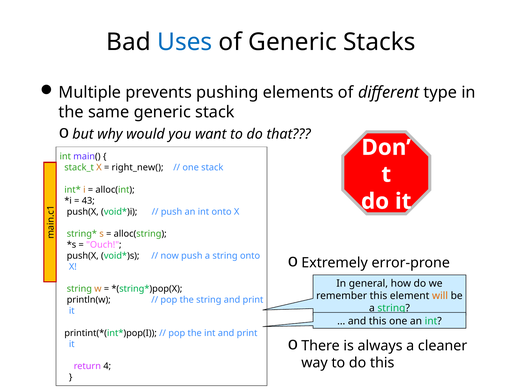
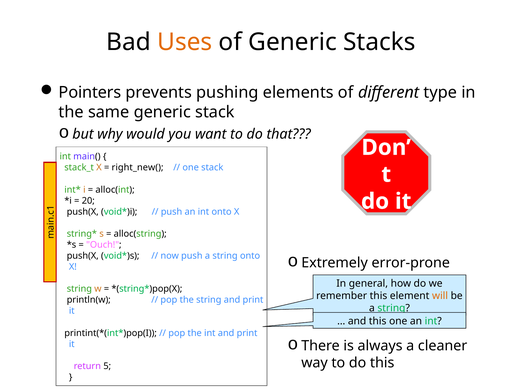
Uses colour: blue -> orange (185, 42)
Multiple: Multiple -> Pointers (90, 92)
43: 43 -> 20 (88, 200)
4: 4 -> 5 (107, 366)
